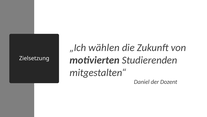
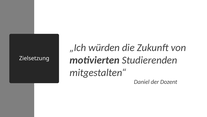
wählen: wählen -> würden (104, 47)
